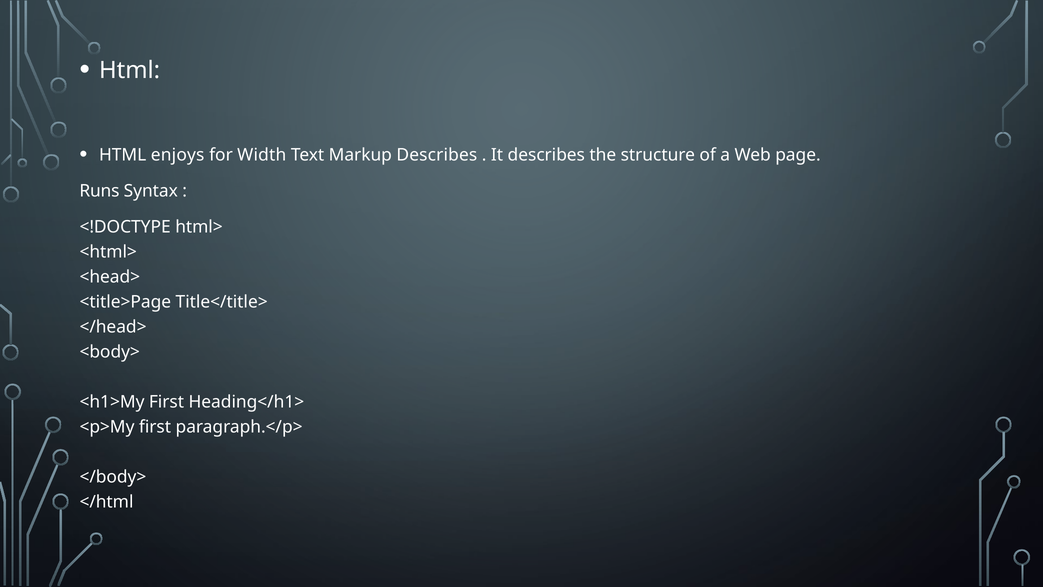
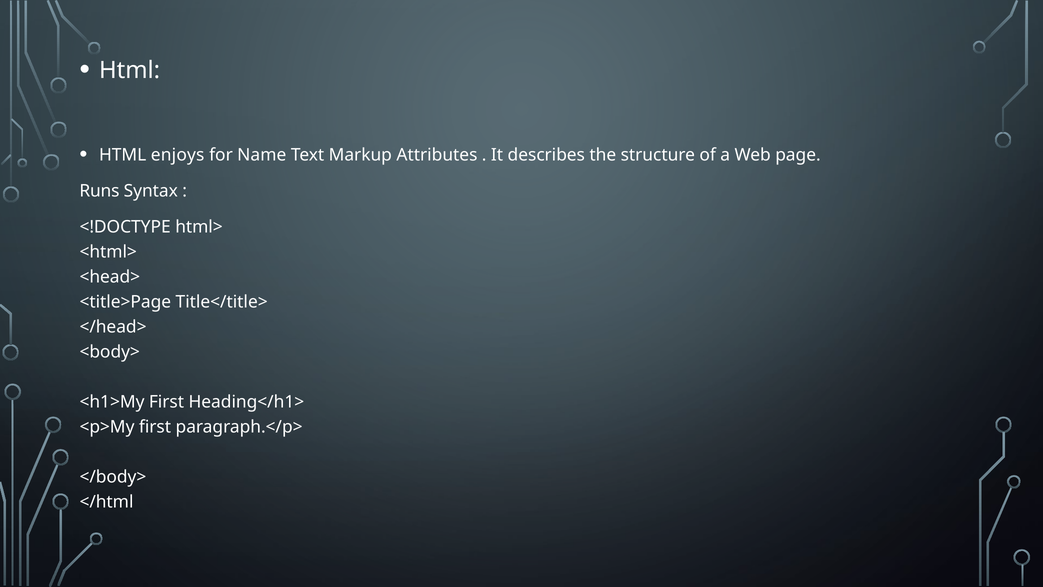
Width: Width -> Name (262, 155)
Markup Describes: Describes -> Attributes (437, 155)
